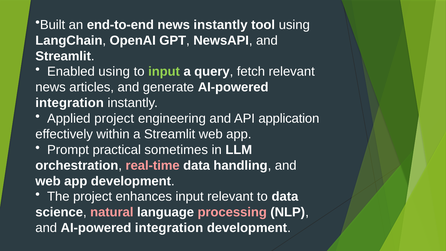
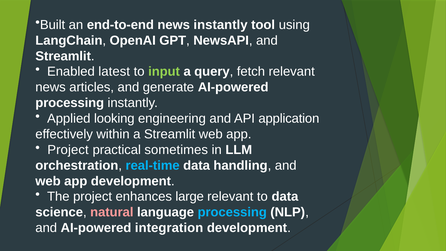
Enabled using: using -> latest (114, 72)
integration: integration -> processing (70, 103)
Applied project: project -> looking (114, 119)
Prompt: Prompt -> Project (68, 150)
real-time colour: pink -> light blue (153, 165)
enhances input: input -> large (190, 197)
processing colour: pink -> light blue (232, 212)
